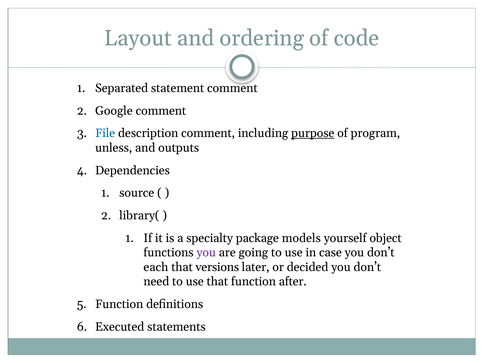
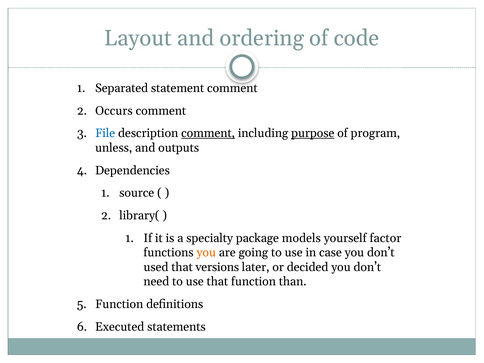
Google: Google -> Occurs (114, 111)
comment underline: none -> present (208, 133)
object: object -> factor (385, 238)
you colour: purple -> orange (206, 253)
each: each -> used (156, 267)
after: after -> than (293, 282)
